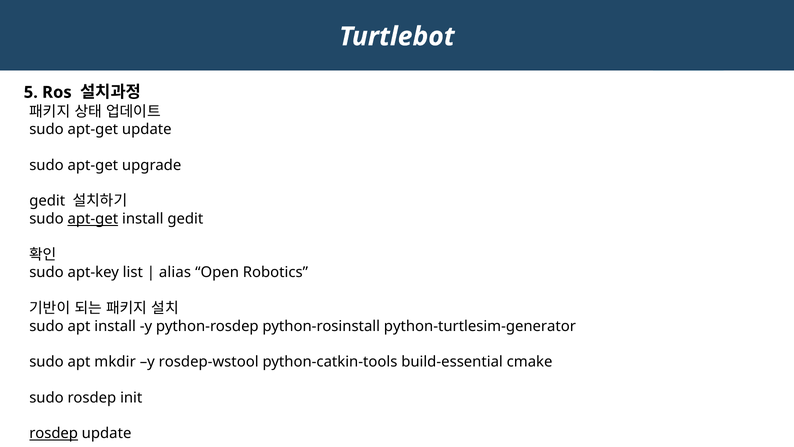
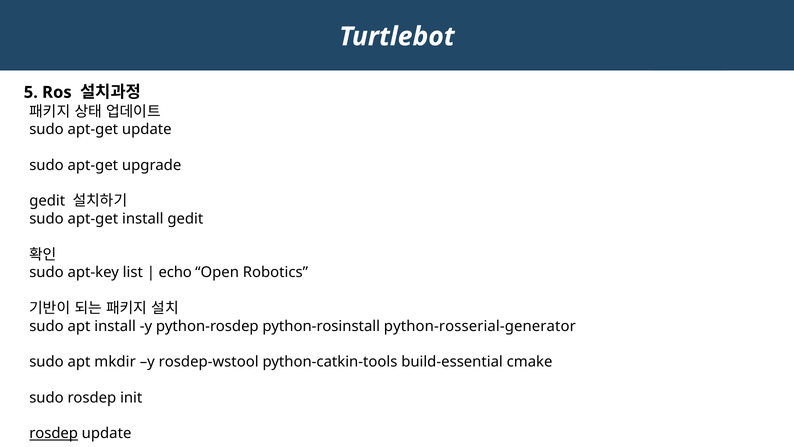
apt-get underline: present -> none (93, 219)
alias: alias -> echo (175, 272)
python-turtlesim-generator: python-turtlesim-generator -> python-rosserial-generator (480, 326)
